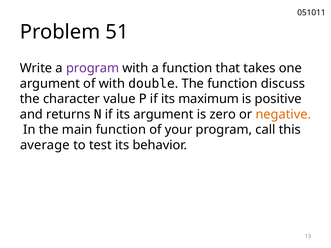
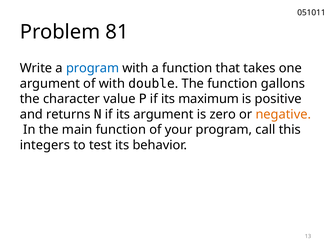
51: 51 -> 81 (117, 32)
program colour: purple -> blue (93, 68)
discuss: discuss -> gallons (283, 84)
average: average -> integers (45, 145)
